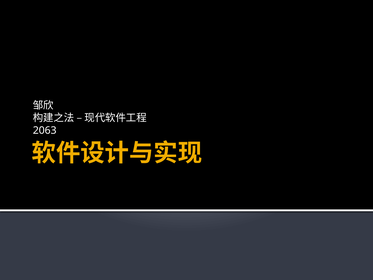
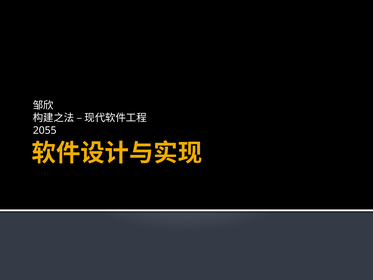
2063: 2063 -> 2055 (45, 130)
